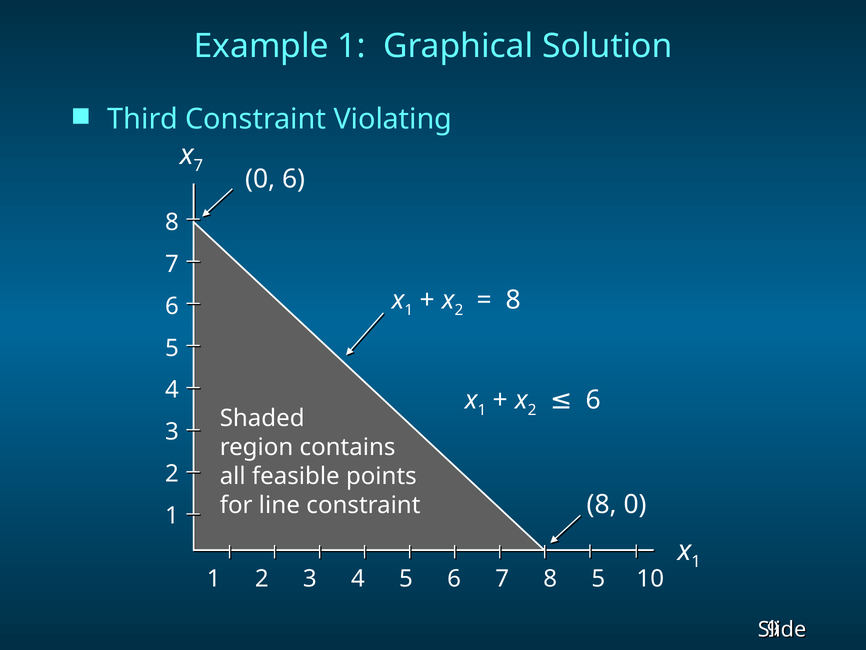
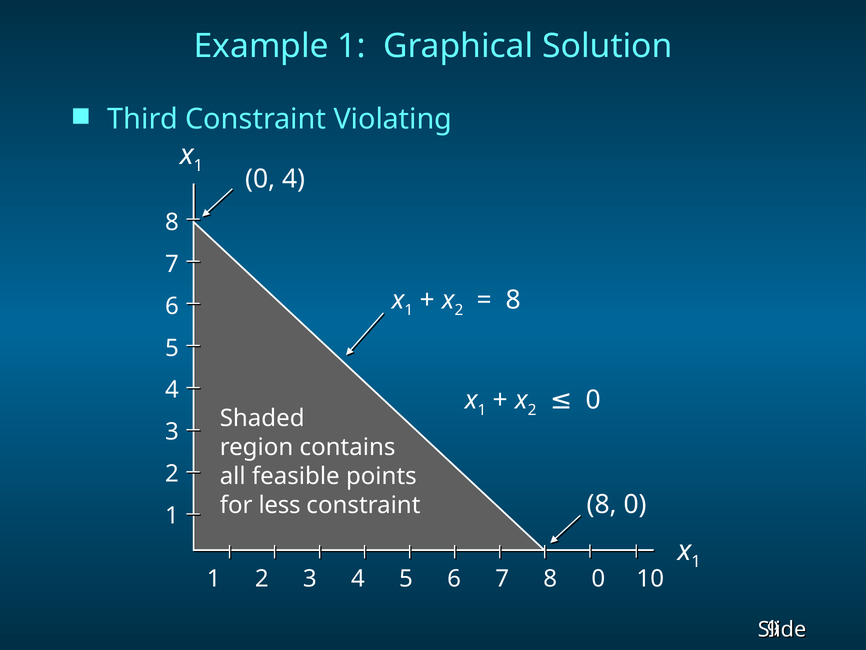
7: 7 -> 1 (198, 166)
0 6: 6 -> 4 (294, 179)
2 6: 6 -> 0 (593, 400)
line: line -> less (280, 505)
7 8 5: 5 -> 0 (598, 578)
